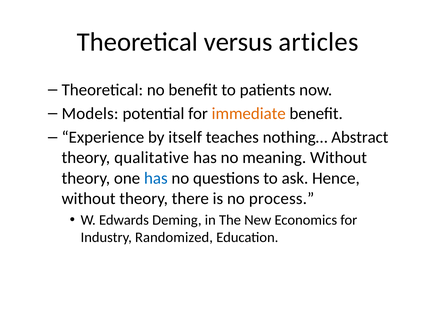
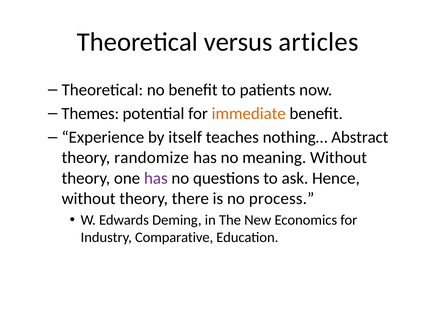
Models: Models -> Themes (90, 114)
qualitative: qualitative -> randomize (152, 158)
has colour: blue -> purple (156, 178)
Randomized: Randomized -> Comparative (174, 238)
